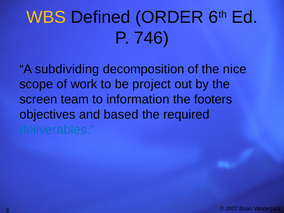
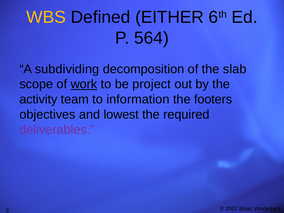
ORDER: ORDER -> EITHER (170, 17)
746: 746 -> 564 (151, 38)
nice: nice -> slab (235, 69)
work underline: none -> present (84, 84)
screen: screen -> activity (38, 99)
based: based -> lowest (121, 114)
deliverables colour: blue -> purple (57, 130)
